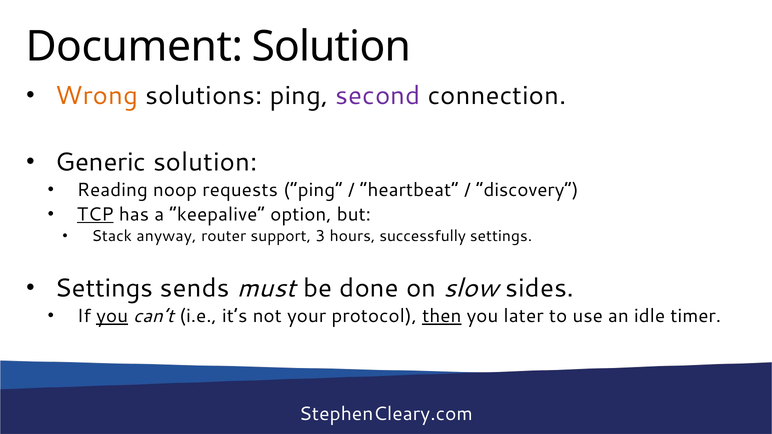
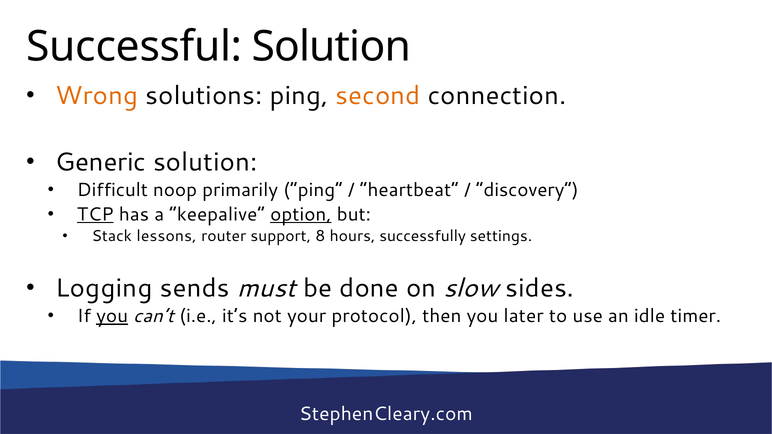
Document: Document -> Successful (134, 47)
second colour: purple -> orange (378, 96)
Reading: Reading -> Difficult (112, 190)
requests: requests -> primarily (240, 190)
option underline: none -> present (301, 214)
anyway: anyway -> lessons (166, 236)
3: 3 -> 8 (320, 236)
Settings: Settings -> Logging (104, 288)
then underline: present -> none (442, 316)
